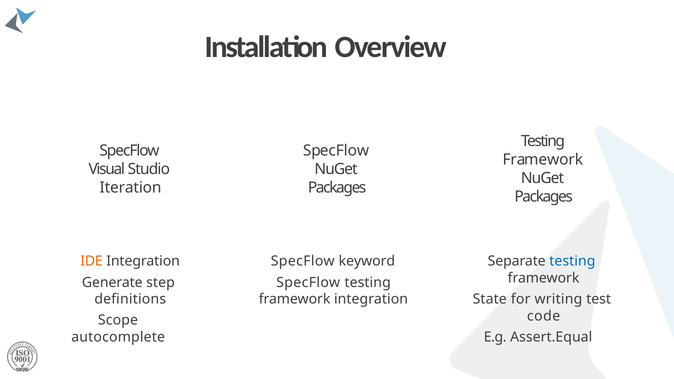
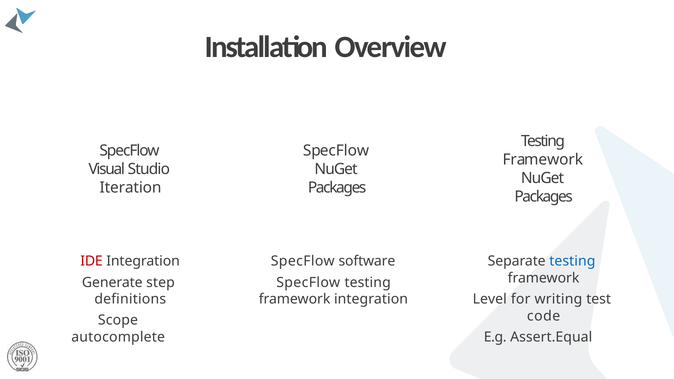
IDE colour: orange -> red (92, 261)
keyword: keyword -> software (367, 261)
State: State -> Level (490, 299)
